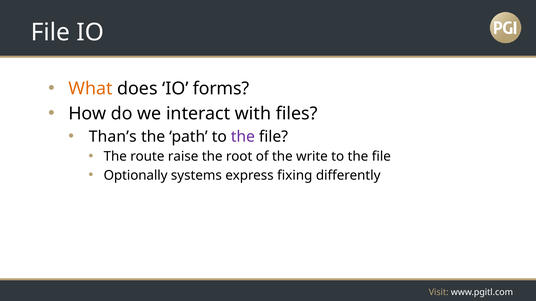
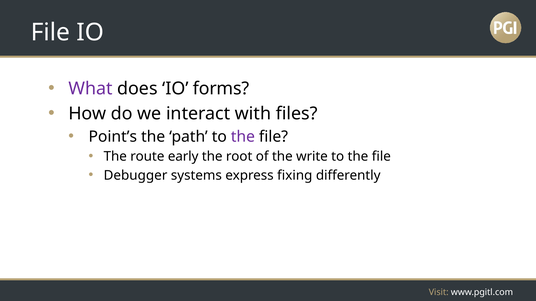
What colour: orange -> purple (90, 89)
Than’s: Than’s -> Point’s (113, 137)
raise: raise -> early (183, 157)
Optionally: Optionally -> Debugger (135, 176)
